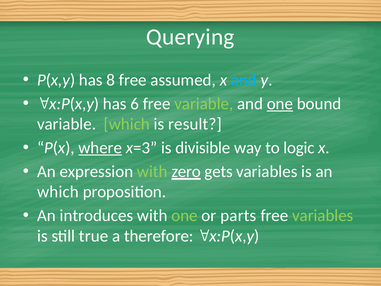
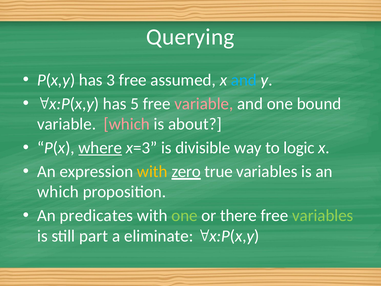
8: 8 -> 3 (111, 80)
6: 6 -> 5 (135, 104)
variable colour: light green -> pink (204, 104)
one underline: present -> none (280, 104)
which colour: light green -> pink (127, 124)
result: result -> about (195, 124)
with colour: light green -> yellow (152, 171)
gets: gets -> true (219, 171)
introduces: introduces -> predicates (96, 215)
parts: parts -> there (238, 215)
true: true -> part (94, 236)
therefore: therefore -> eliminate (159, 236)
